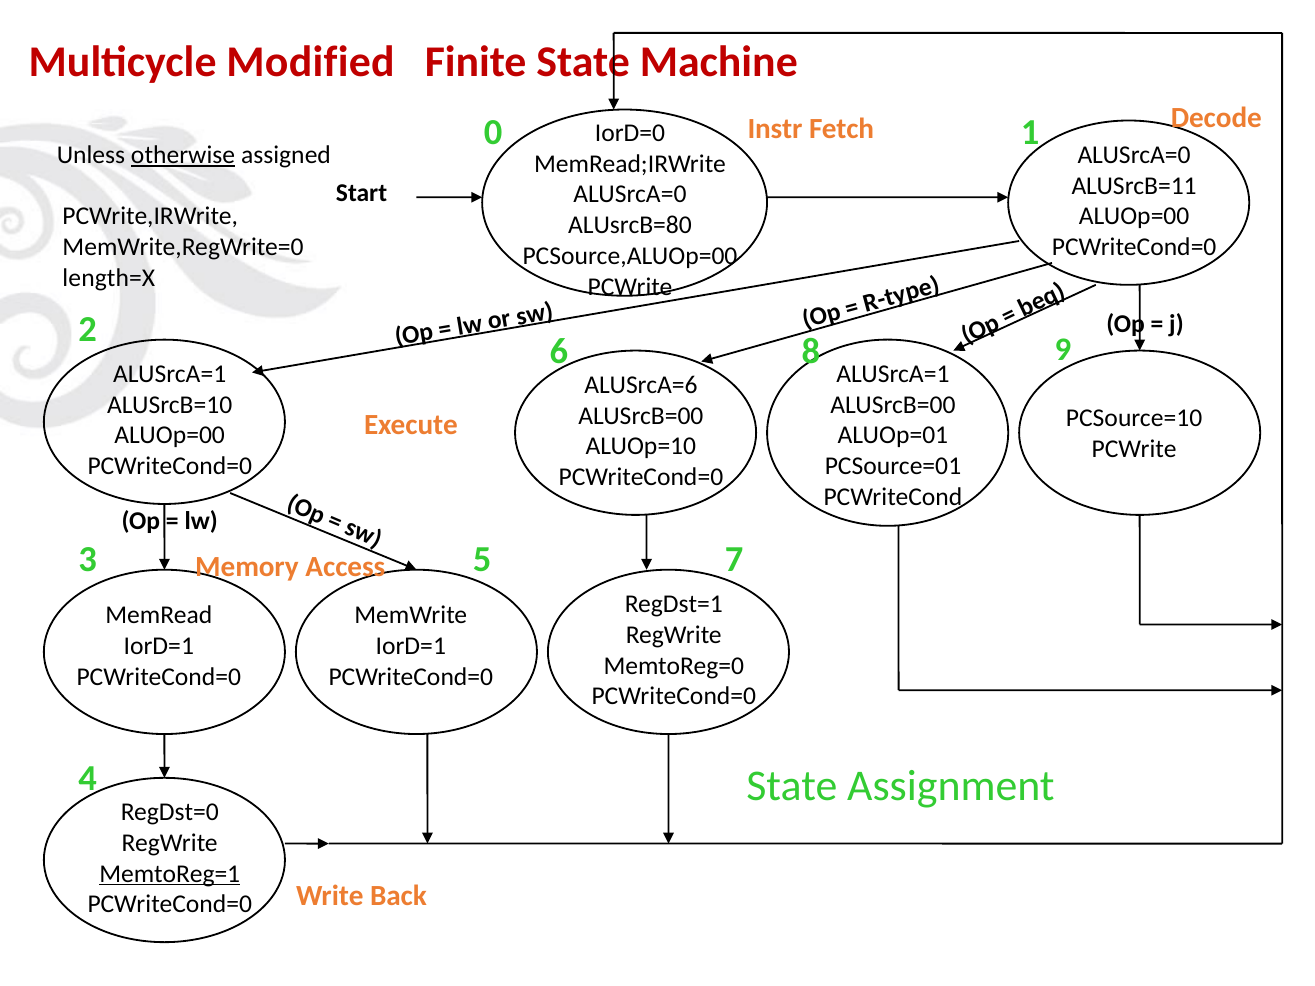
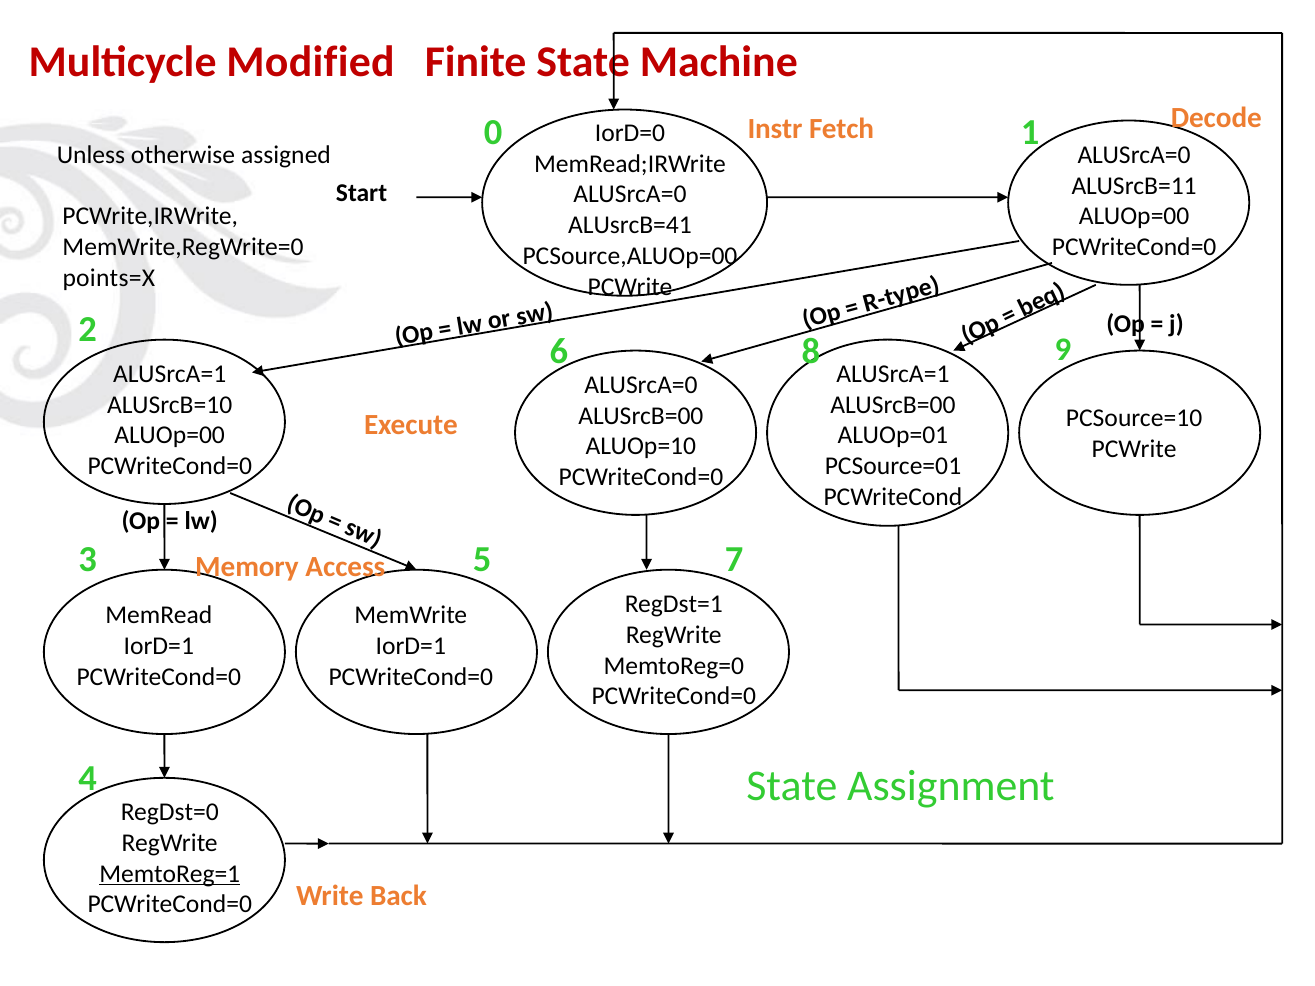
otherwise underline: present -> none (183, 155)
ALUsrcB=80: ALUsrcB=80 -> ALUsrcB=41 (630, 225)
length=X: length=X -> points=X (109, 278)
ALUSrcA=6: ALUSrcA=6 -> ALUSrcA=0 (641, 385)
